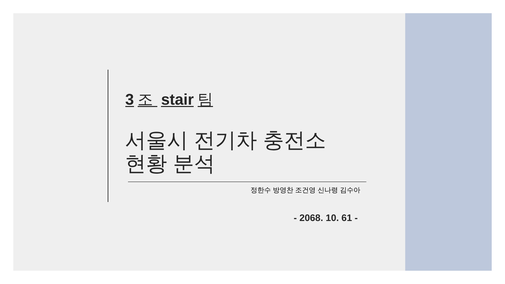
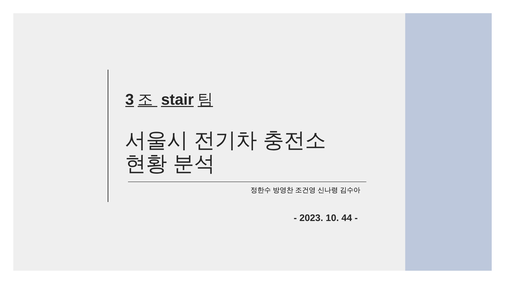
2068: 2068 -> 2023 (311, 218)
61: 61 -> 44 (347, 218)
